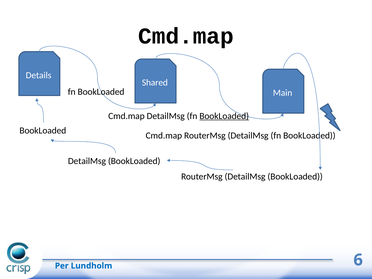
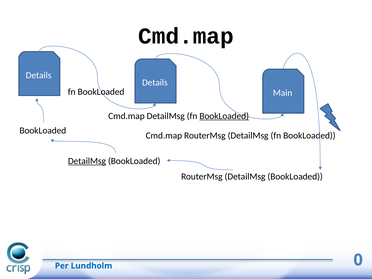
Shared: Shared -> Details (155, 83)
DetailMsg underline: none -> present (87, 161)
6: 6 -> 0 (358, 260)
